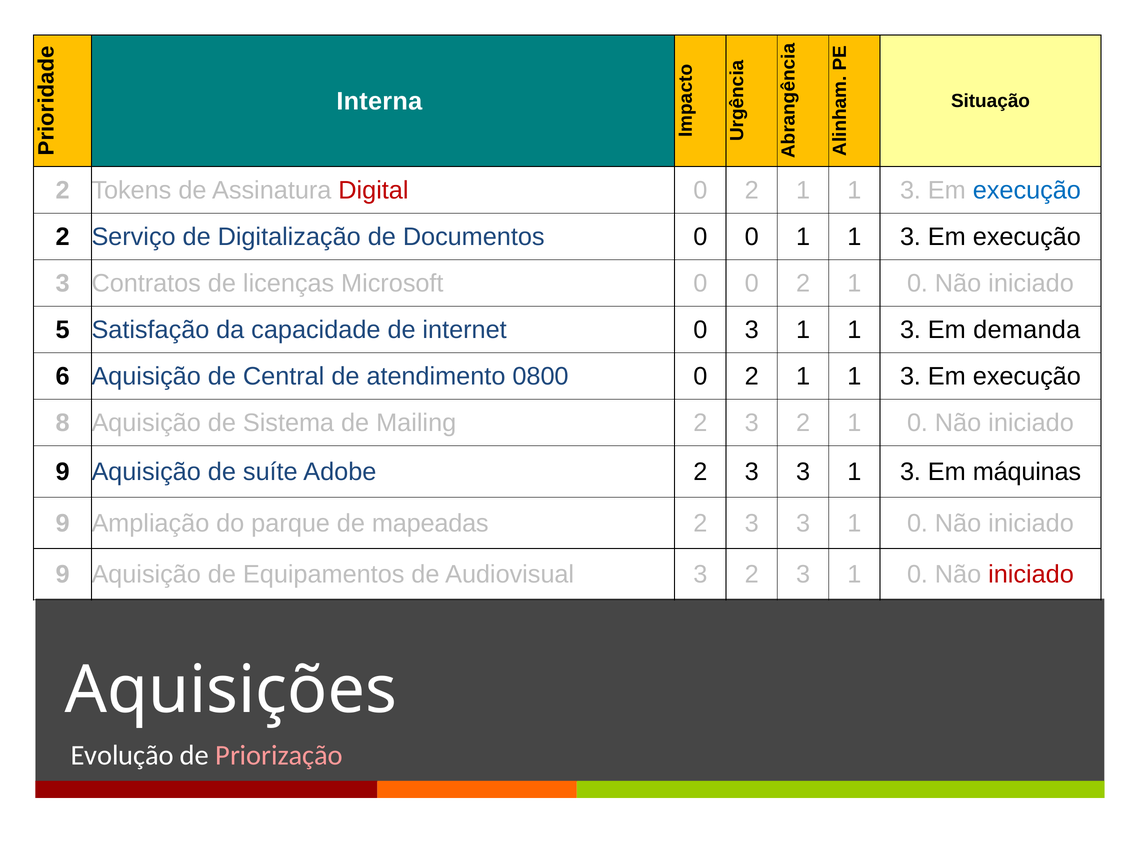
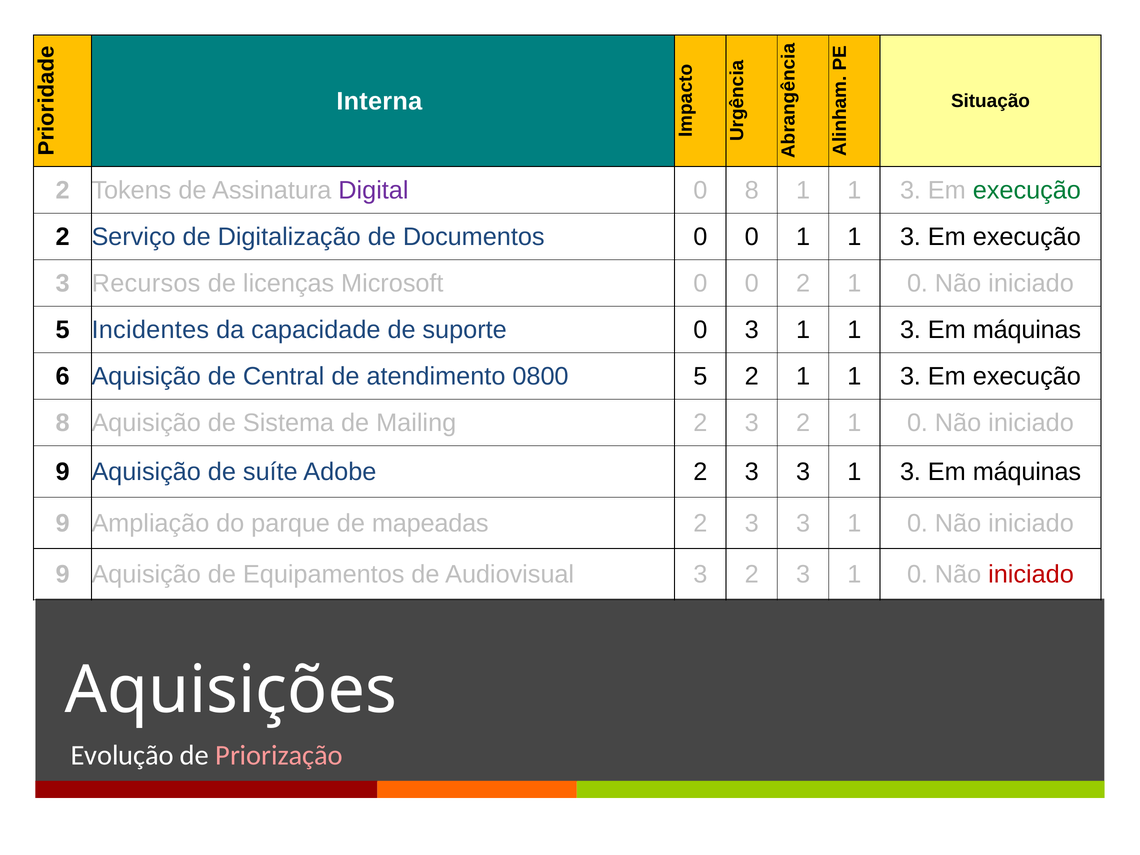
Digital colour: red -> purple (373, 190)
2: 2 -> 8 (752, 190)
execução colour: blue -> green (1027, 190)
Contratos: Contratos -> Recursos (146, 283)
Satisfação: Satisfação -> Incidentes (150, 330)
internet: internet -> suporte (465, 330)
demanda: demanda -> máquinas (1027, 330)
0800 0: 0 -> 5 (700, 376)
